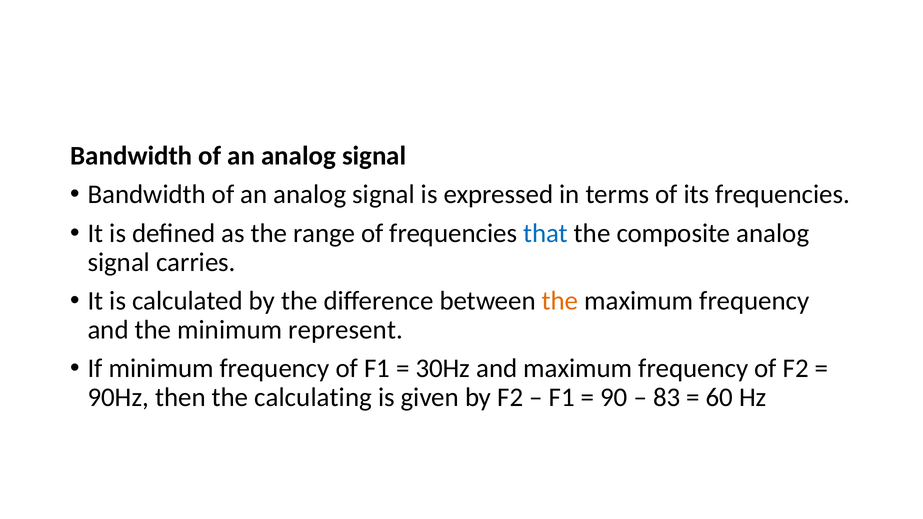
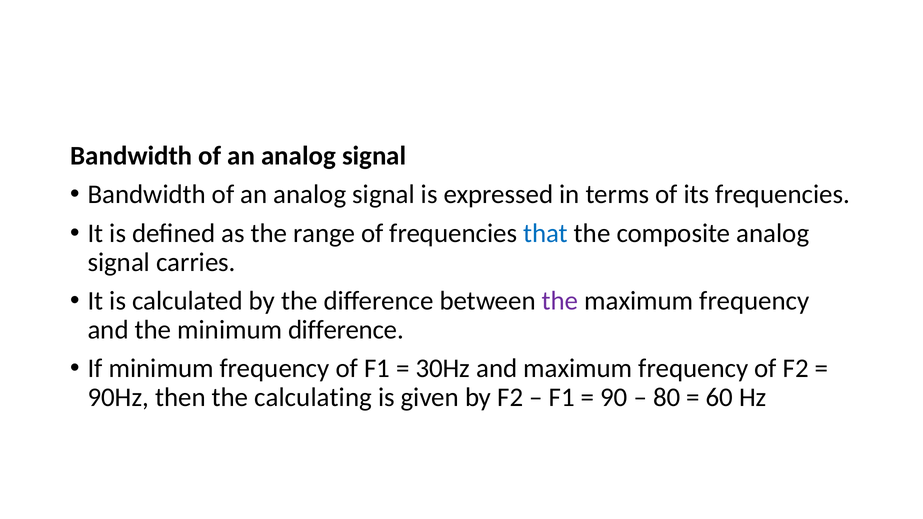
the colour: orange -> purple (560, 301)
minimum represent: represent -> difference (346, 330)
83: 83 -> 80 (667, 398)
